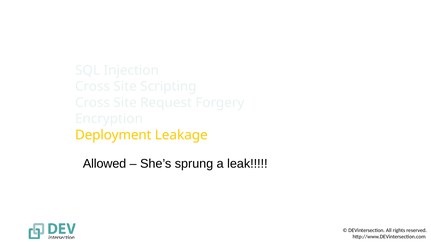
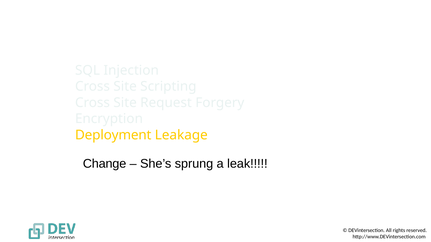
Allowed: Allowed -> Change (105, 164)
